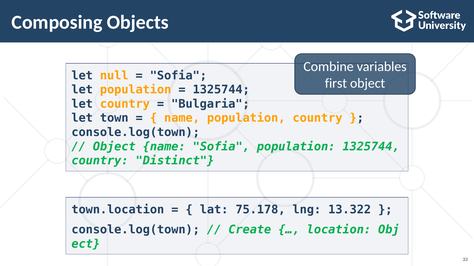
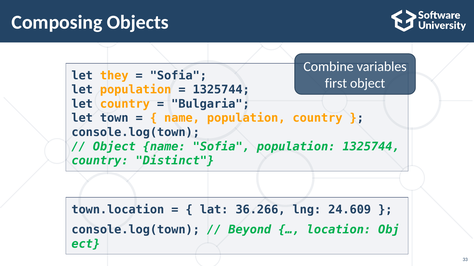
null: null -> they (114, 76)
75.178: 75.178 -> 36.266 (260, 210)
13.322: 13.322 -> 24.609 (350, 210)
Create: Create -> Beyond (250, 230)
